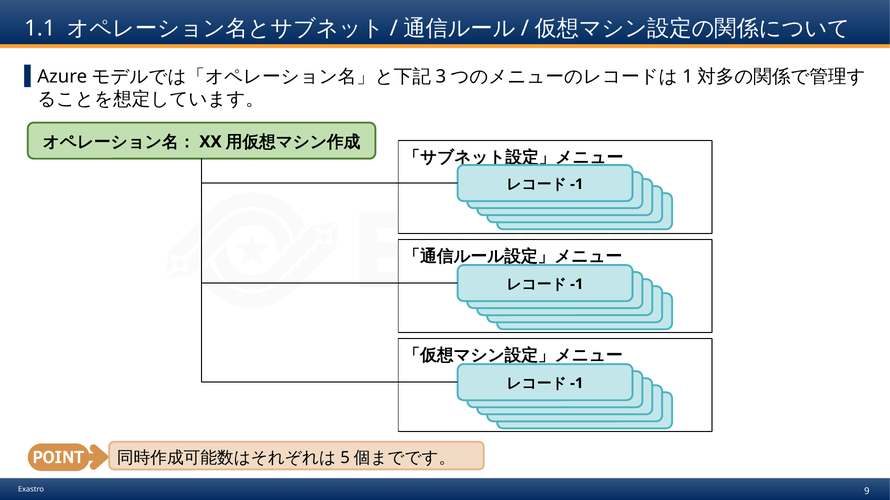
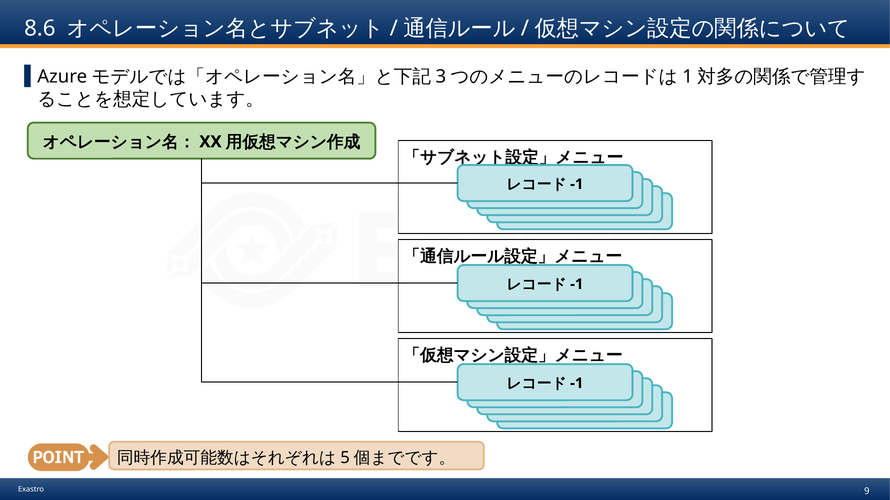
1.1: 1.1 -> 8.6 (40, 28)
